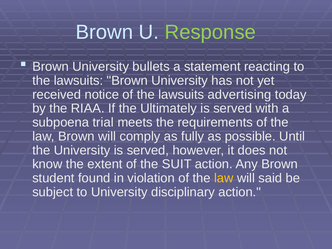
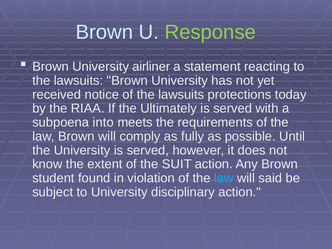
bullets: bullets -> airliner (151, 67)
advertising: advertising -> protections (240, 95)
trial: trial -> into (103, 122)
law colour: yellow -> light blue (224, 178)
